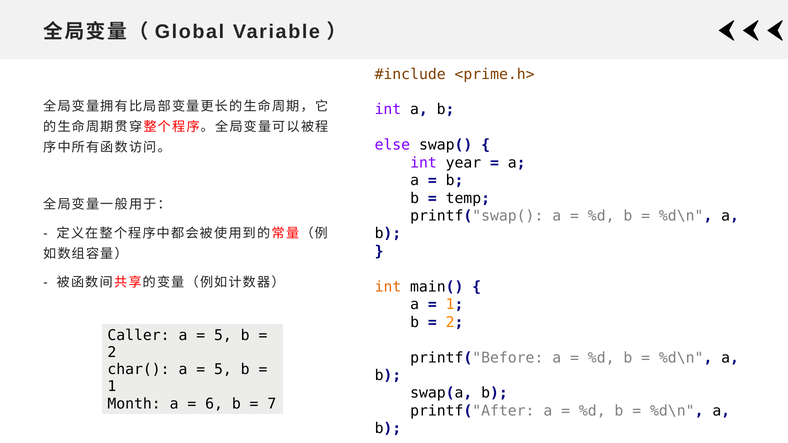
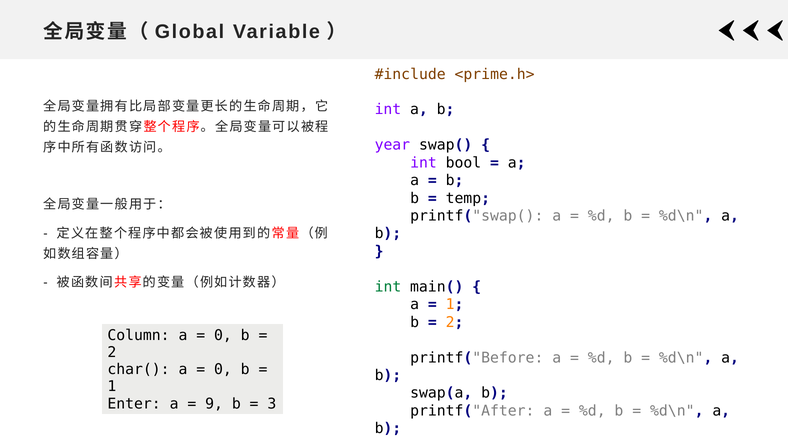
else: else -> year (392, 145)
year: year -> bool (463, 163)
int colour: orange -> green (388, 287)
Caller: Caller -> Column (139, 335)
5: 5 -> 0 (223, 335)
5: 5 -> 0 (223, 370)
Month: Month -> Enter (134, 404)
6: 6 -> 9 (214, 404)
7: 7 -> 3 (272, 404)
